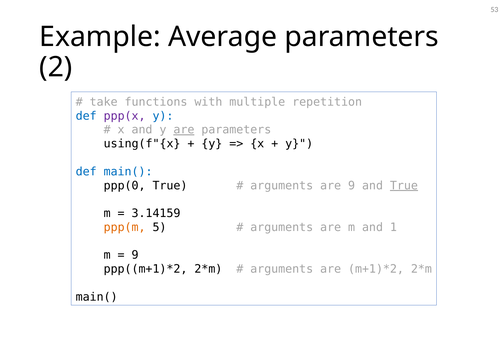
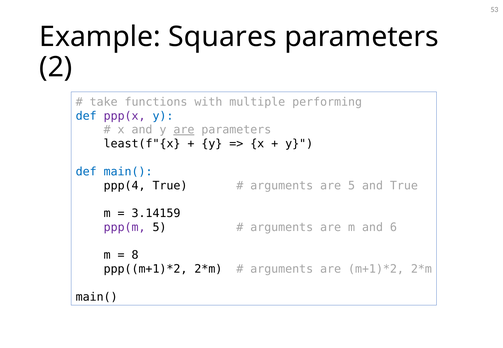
Average: Average -> Squares (223, 37)
repetition: repetition -> performing (327, 102)
using(f"{x: using(f"{x -> least(f"{x (142, 144)
ppp(0: ppp(0 -> ppp(4 (125, 186)
are 9: 9 -> 5 (352, 186)
True underline: present -> none (404, 186)
ppp(m colour: orange -> purple (125, 227)
1: 1 -> 6 (393, 227)
9: 9 -> 8 (135, 255)
